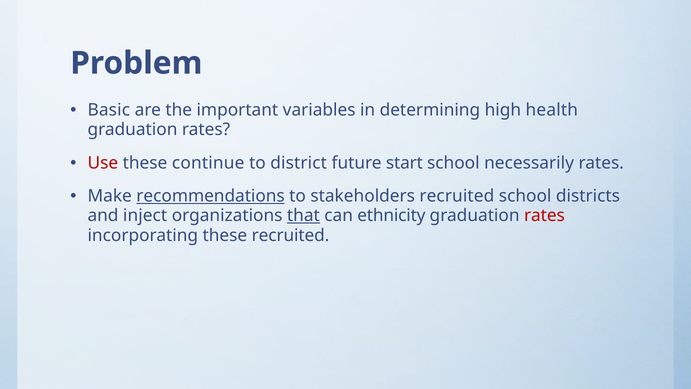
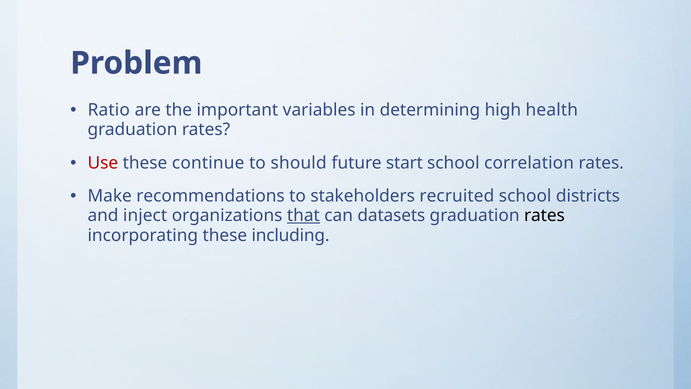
Basic: Basic -> Ratio (109, 110)
district: district -> should (299, 163)
necessarily: necessarily -> correlation (529, 163)
recommendations underline: present -> none (211, 196)
ethnicity: ethnicity -> datasets (391, 216)
rates colour: red -> black (544, 216)
these recruited: recruited -> including (291, 235)
